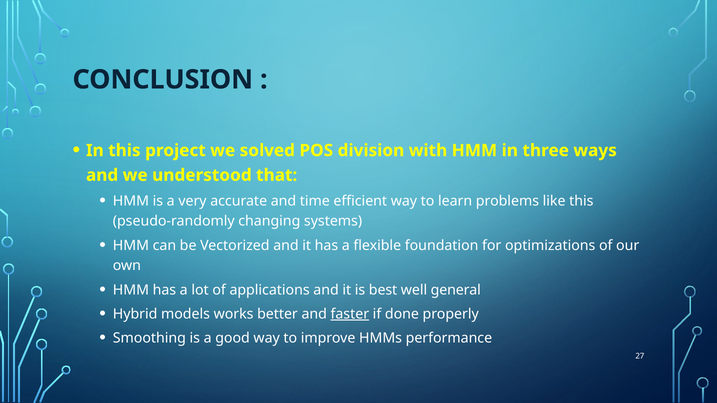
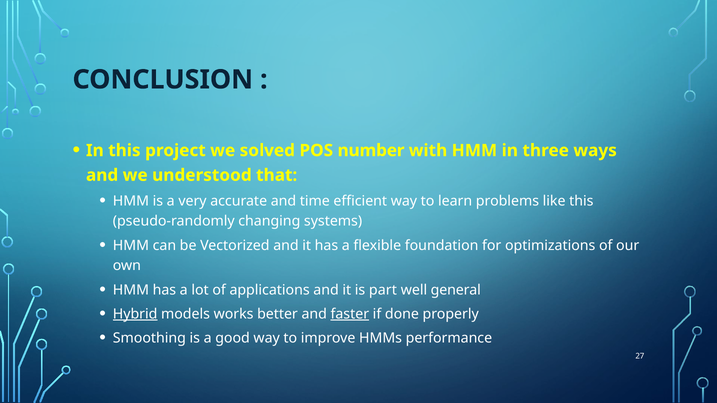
division: division -> number (371, 151)
best: best -> part (383, 290)
Hybrid underline: none -> present (135, 314)
